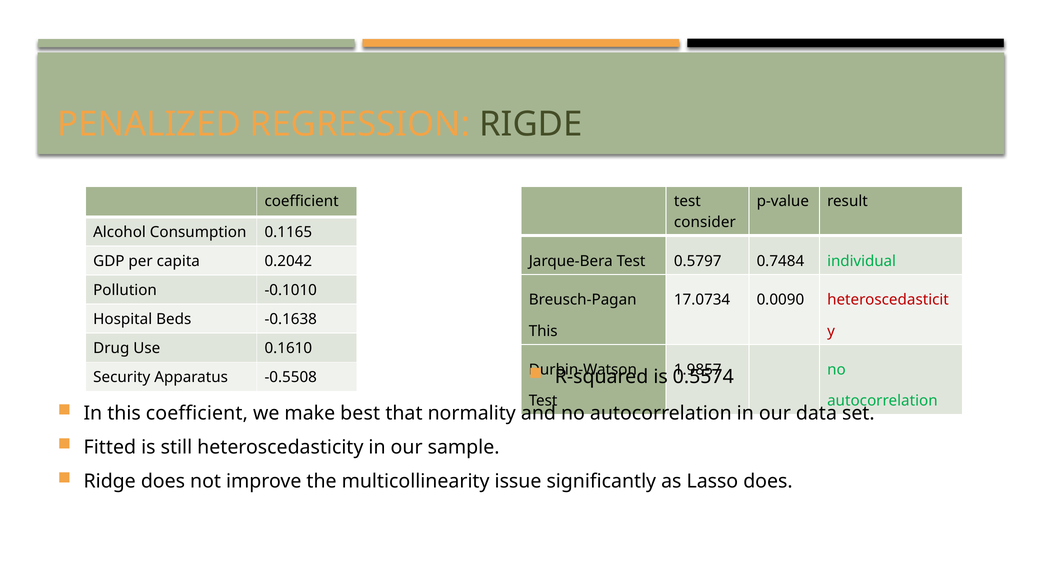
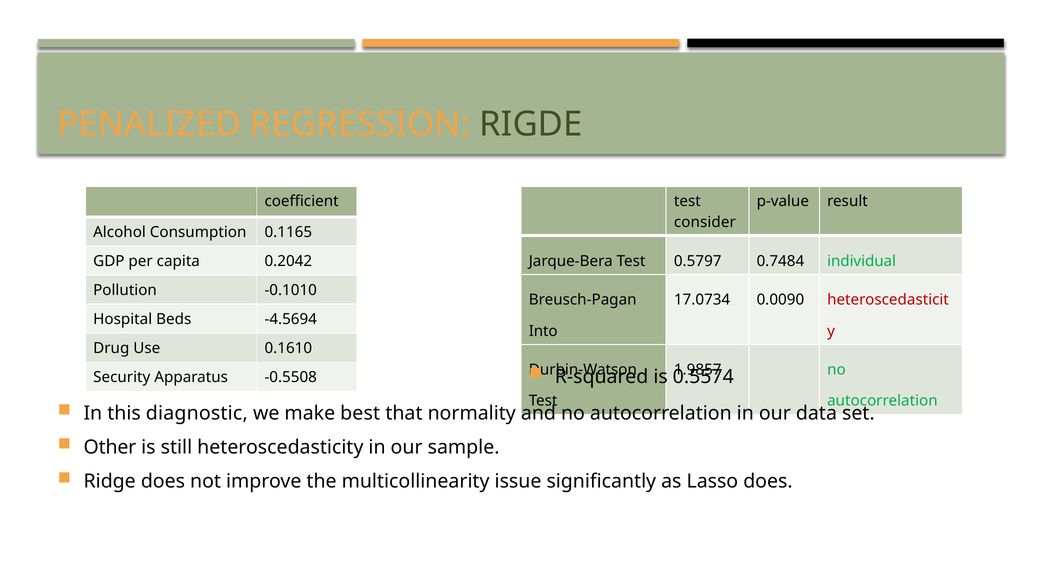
-0.1638: -0.1638 -> -4.5694 (291, 319)
This: This -> Into (543, 331)
this coefficient: coefficient -> diagnostic (197, 413)
Fitted: Fitted -> Other (110, 447)
